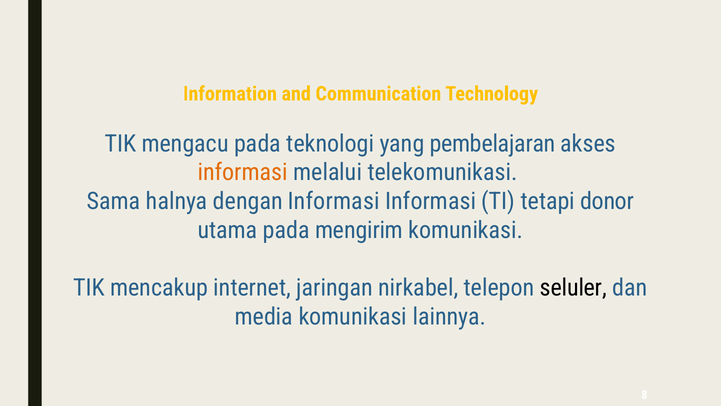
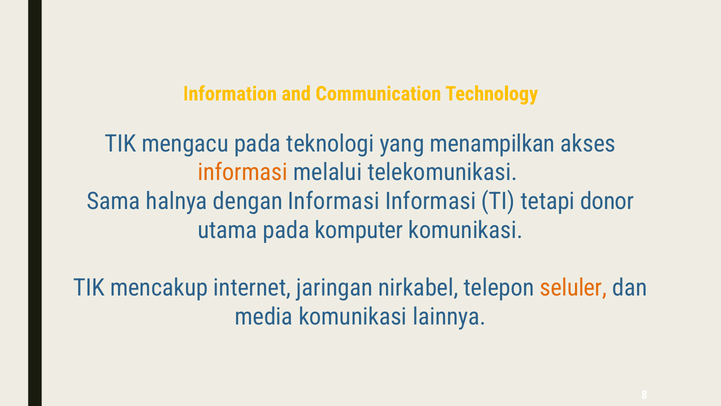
pembelajaran: pembelajaran -> menampilkan (493, 143)
mengirim: mengirim -> komputer (359, 230)
seluler colour: black -> orange (573, 288)
